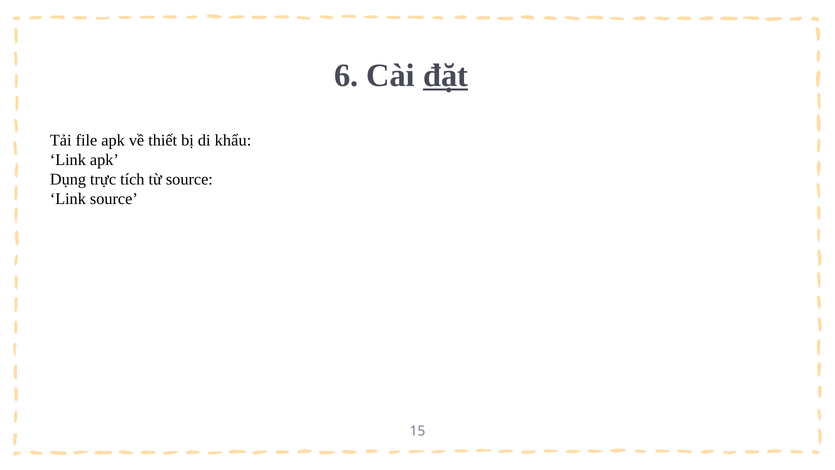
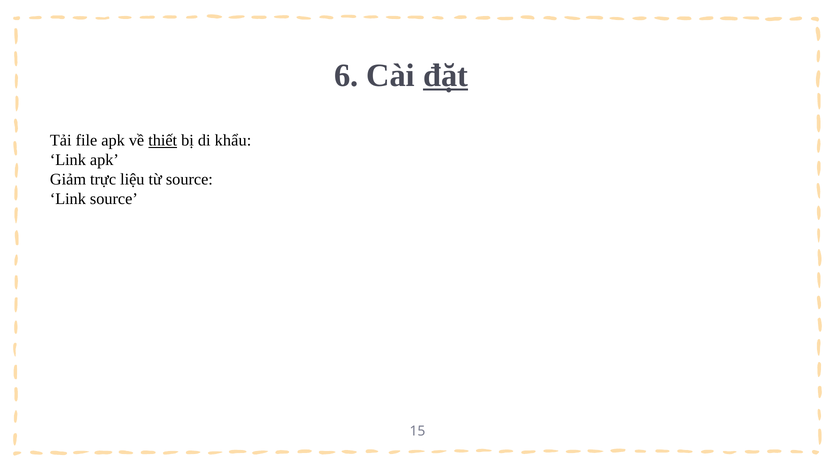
thiết underline: none -> present (163, 140)
Dụng: Dụng -> Giảm (68, 179)
tích: tích -> liệu (132, 179)
